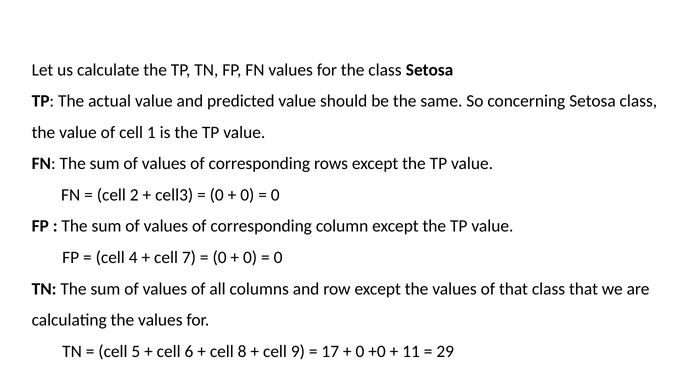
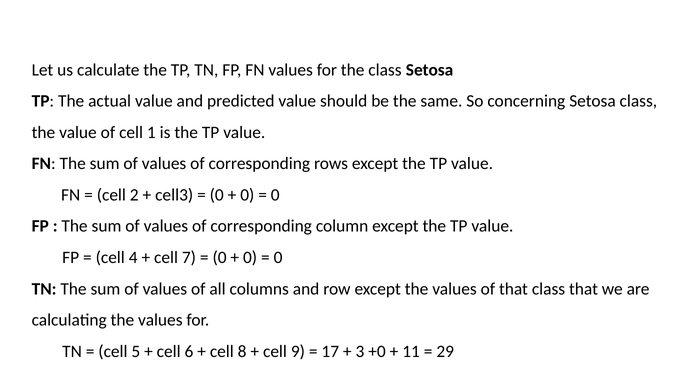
0: 0 -> 3 (360, 351)
